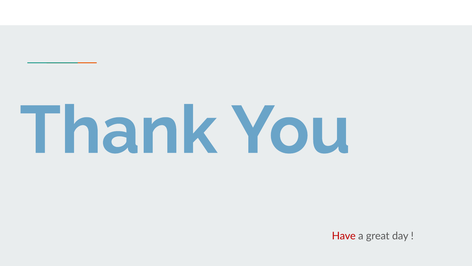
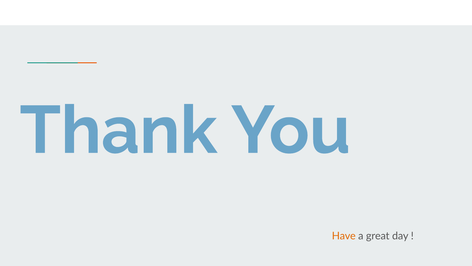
Have colour: red -> orange (344, 236)
